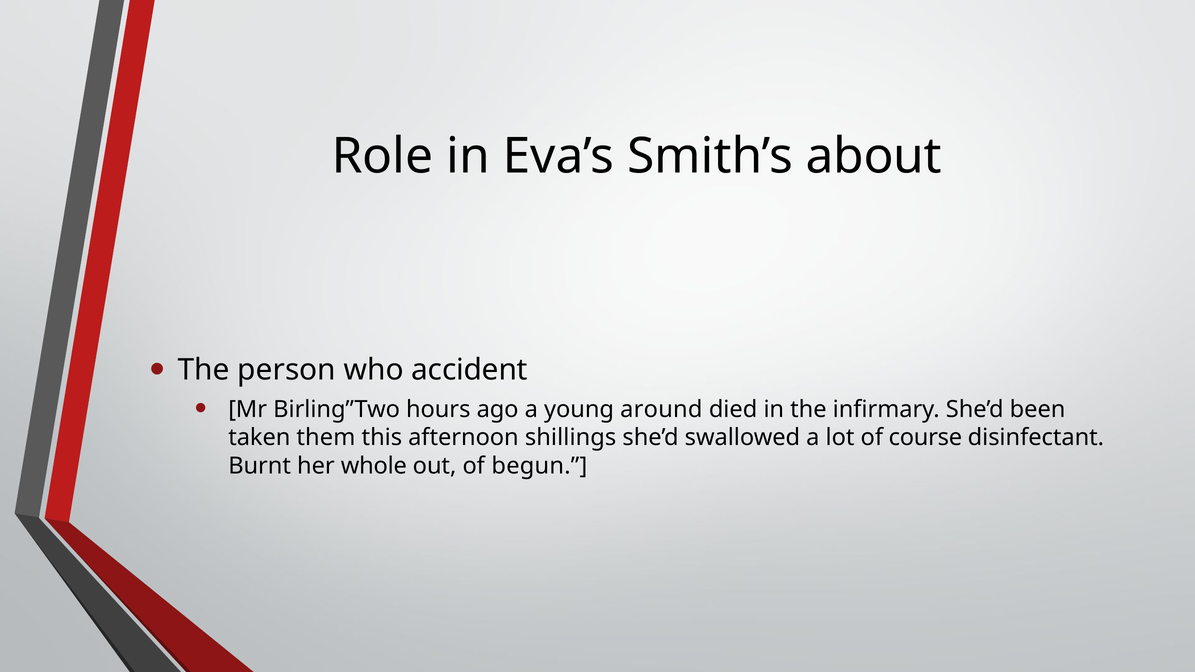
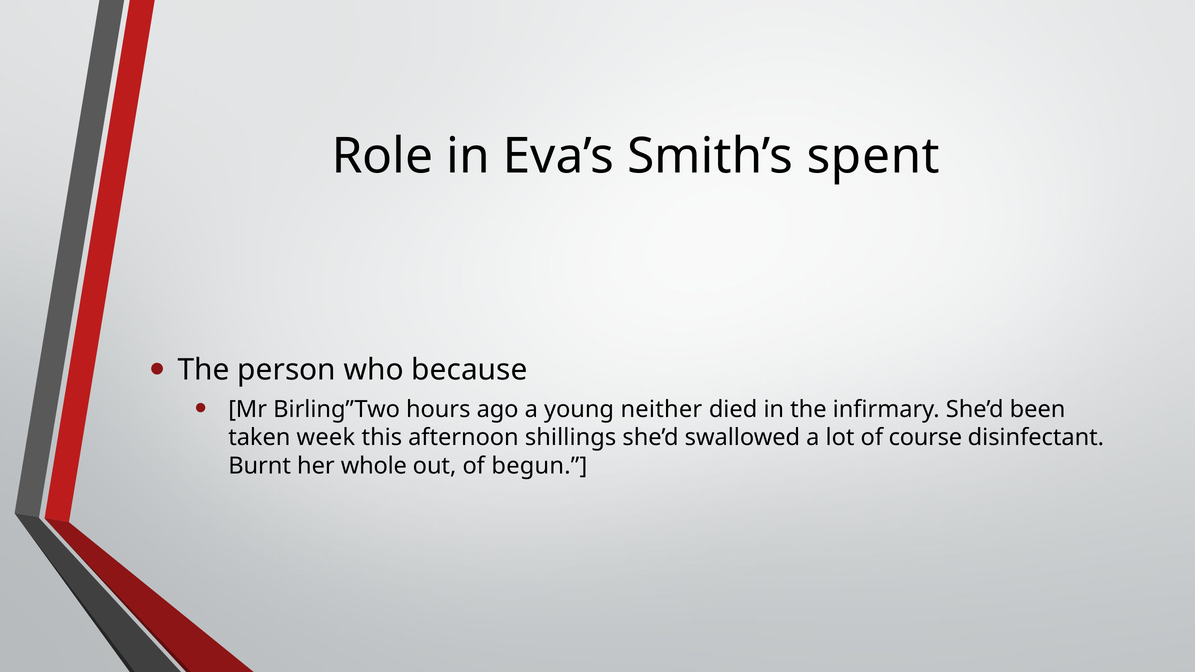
about: about -> spent (873, 157)
accident: accident -> because (469, 370)
around: around -> neither (661, 409)
them: them -> week (326, 438)
